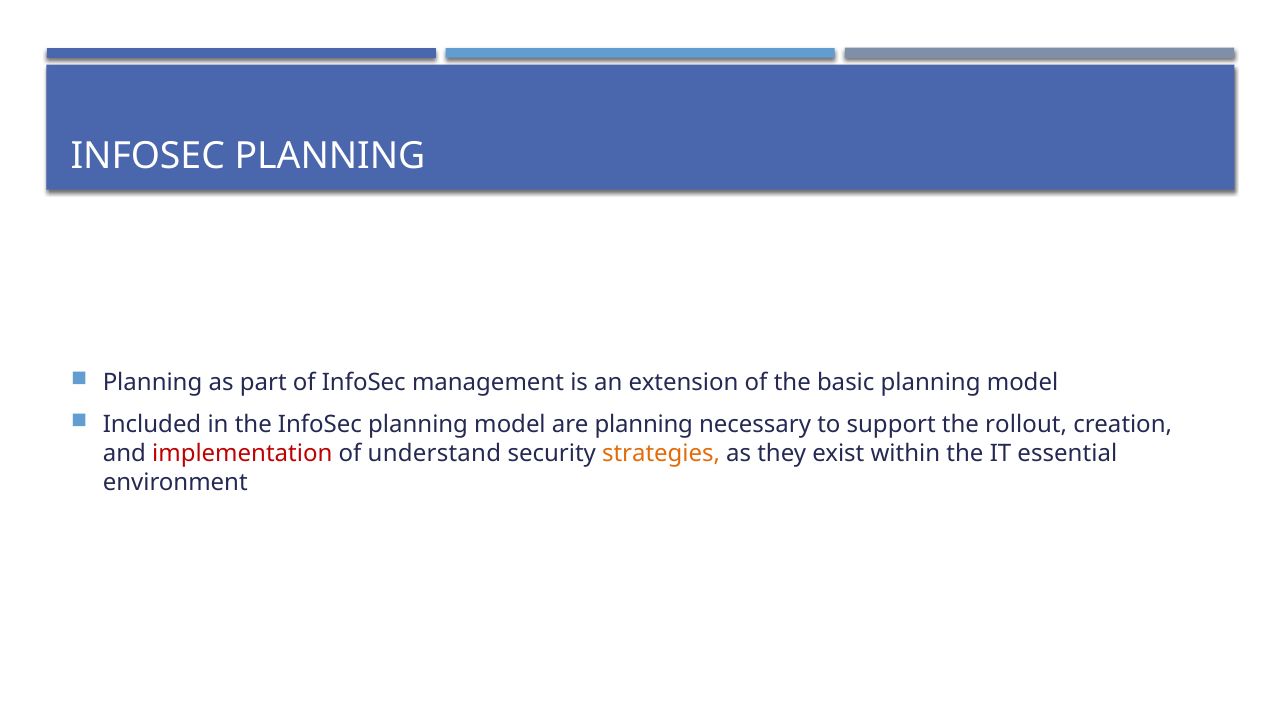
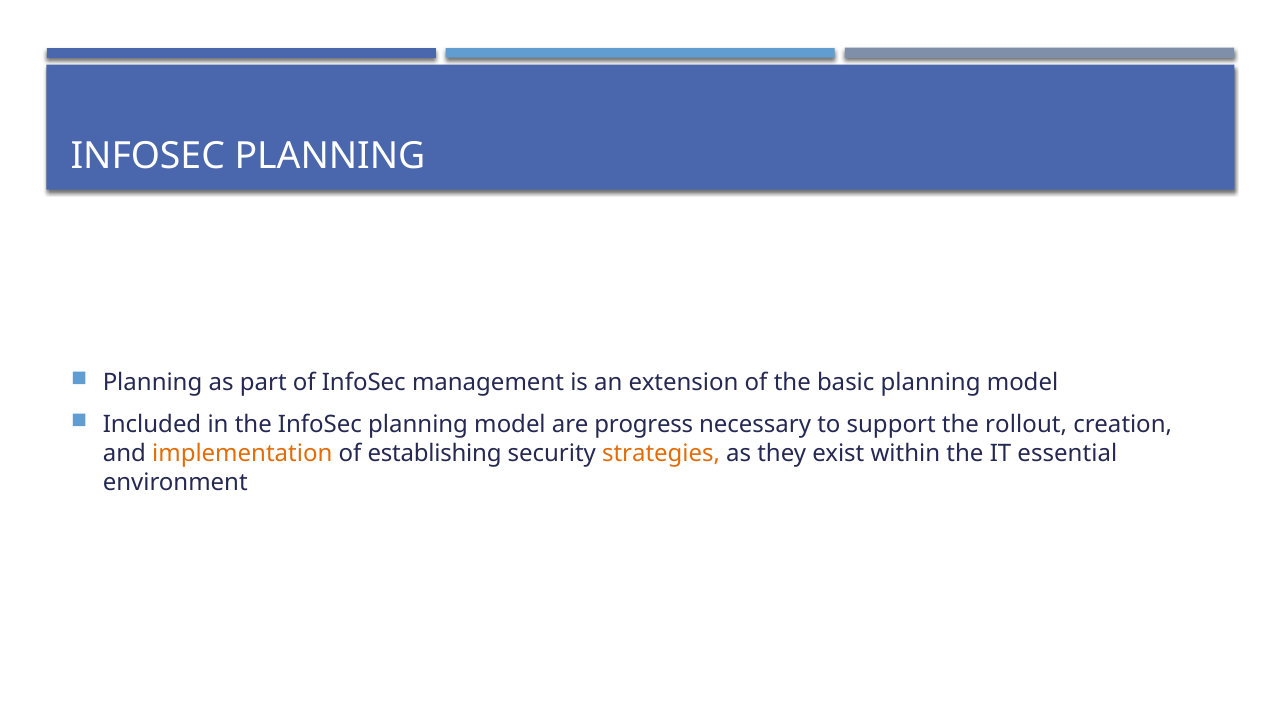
are planning: planning -> progress (644, 424)
implementation colour: red -> orange (242, 453)
understand: understand -> establishing (435, 453)
